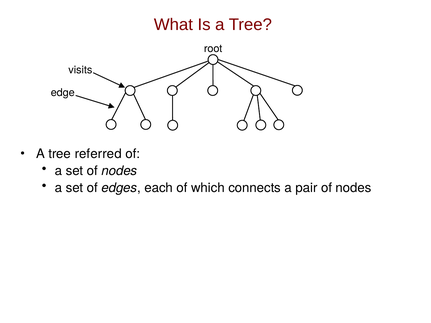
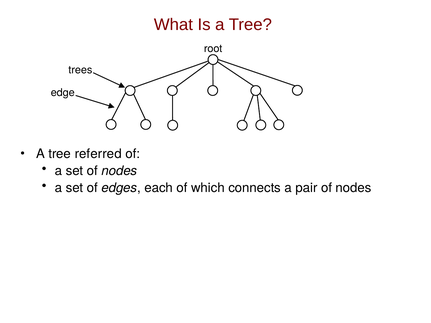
visits: visits -> trees (80, 70)
